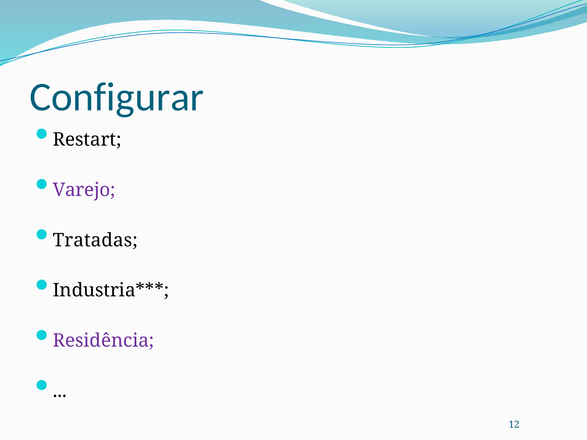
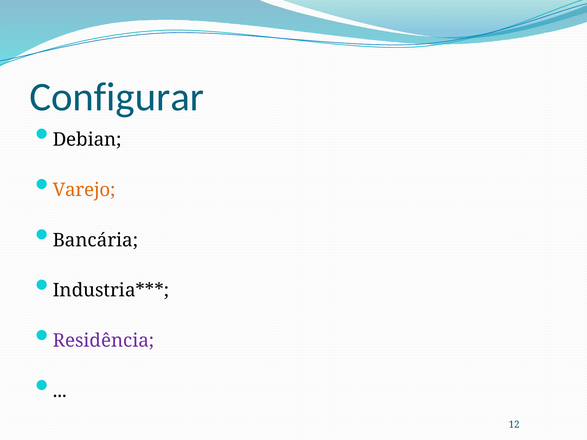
Restart: Restart -> Debian (87, 140)
Varejo colour: purple -> orange (84, 190)
Tratadas: Tratadas -> Bancária (95, 240)
